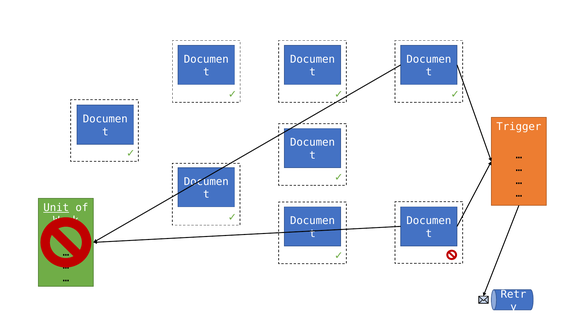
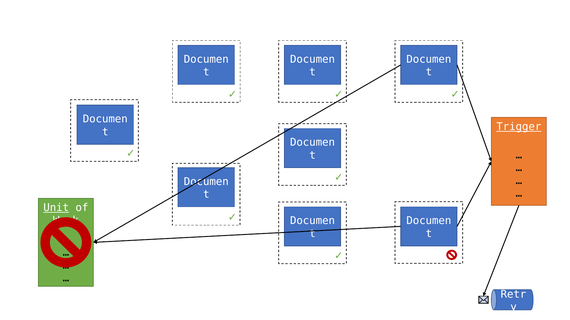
Trigger underline: none -> present (519, 127)
